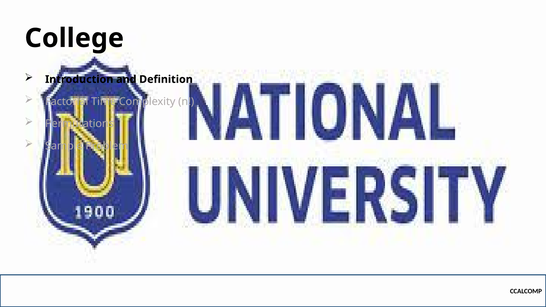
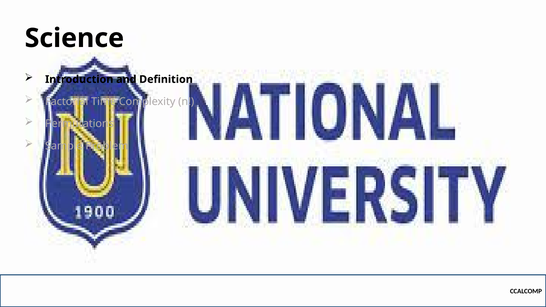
College: College -> Science (74, 38)
